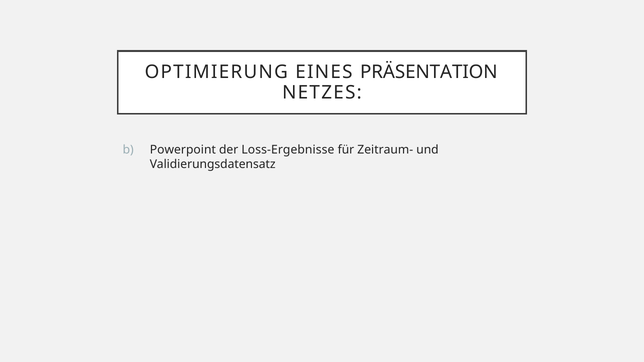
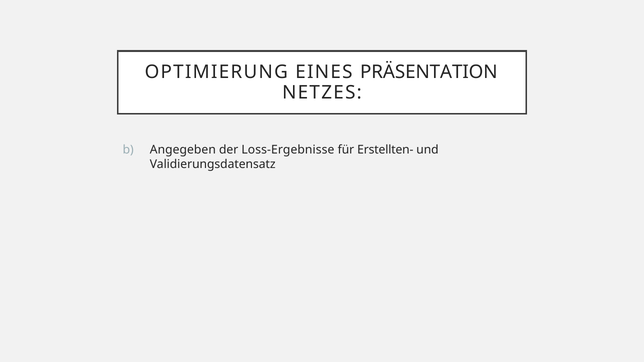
Powerpoint: Powerpoint -> Angegeben (183, 150)
Zeitraum-: Zeitraum- -> Erstellten- (385, 150)
